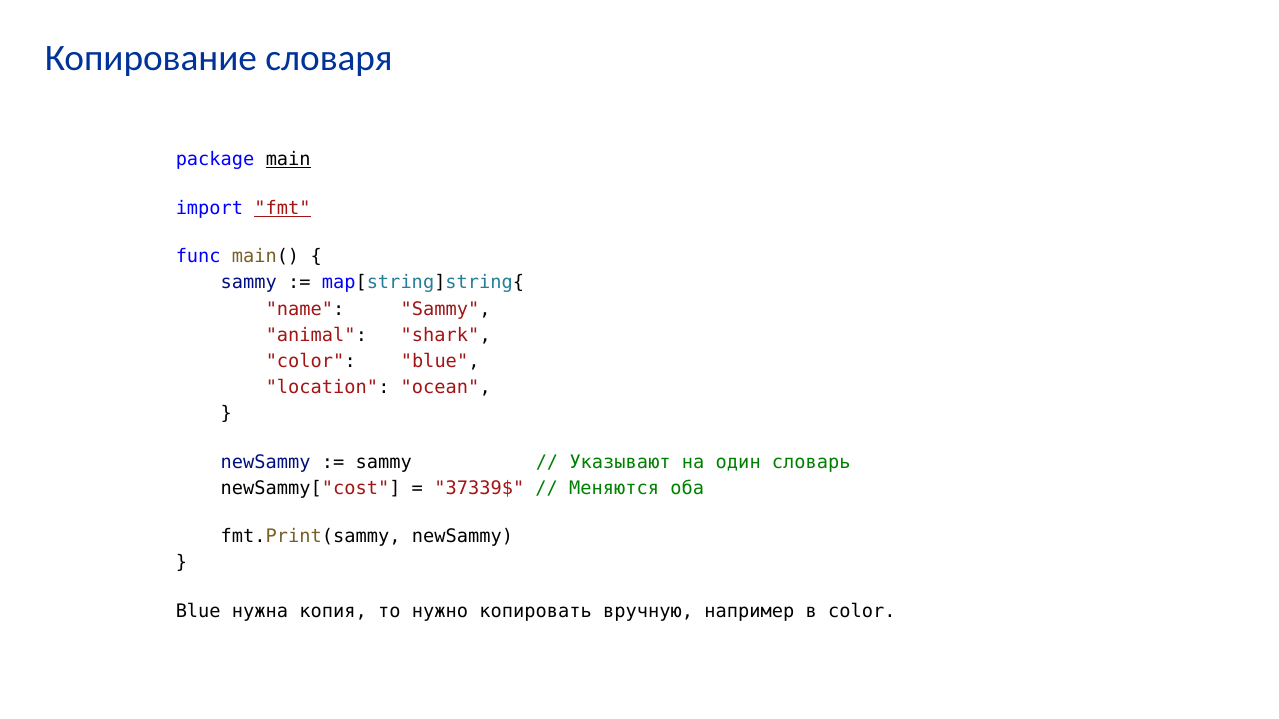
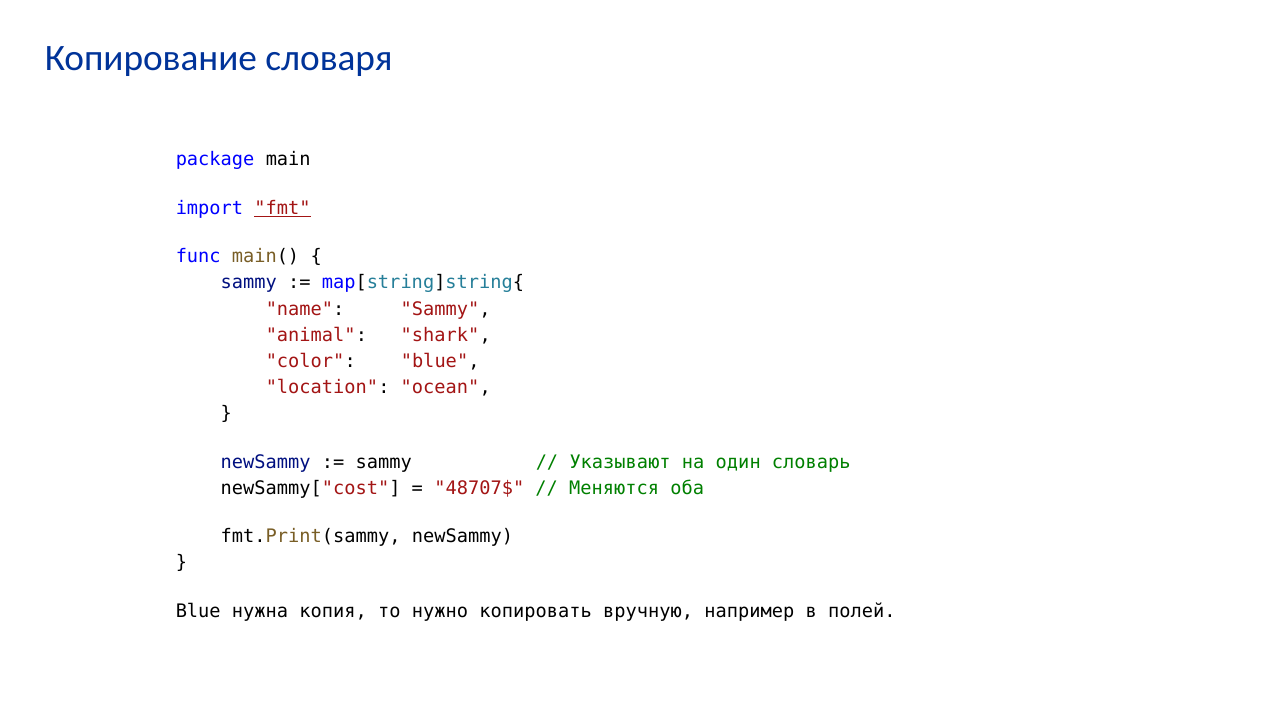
main underline: present -> none (288, 160)
37339$: 37339$ -> 48707$ (479, 488)
в color: color -> полей (862, 612)
